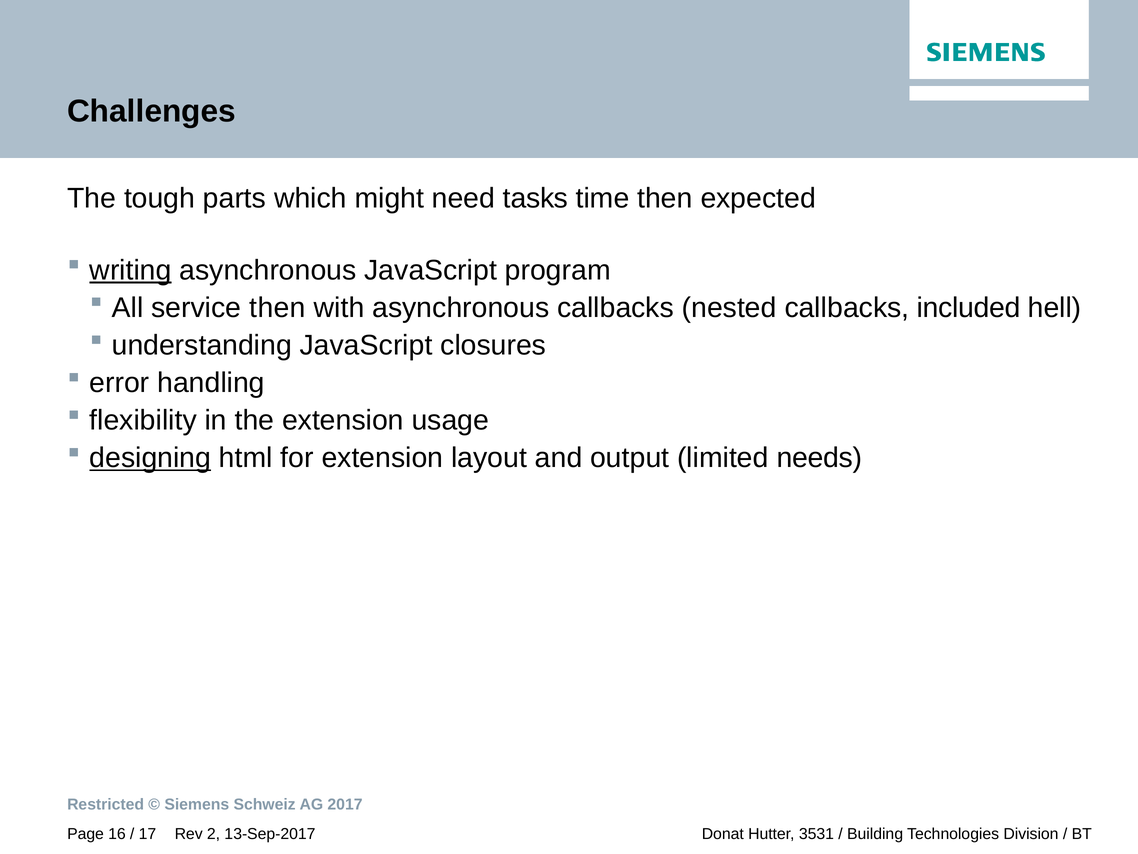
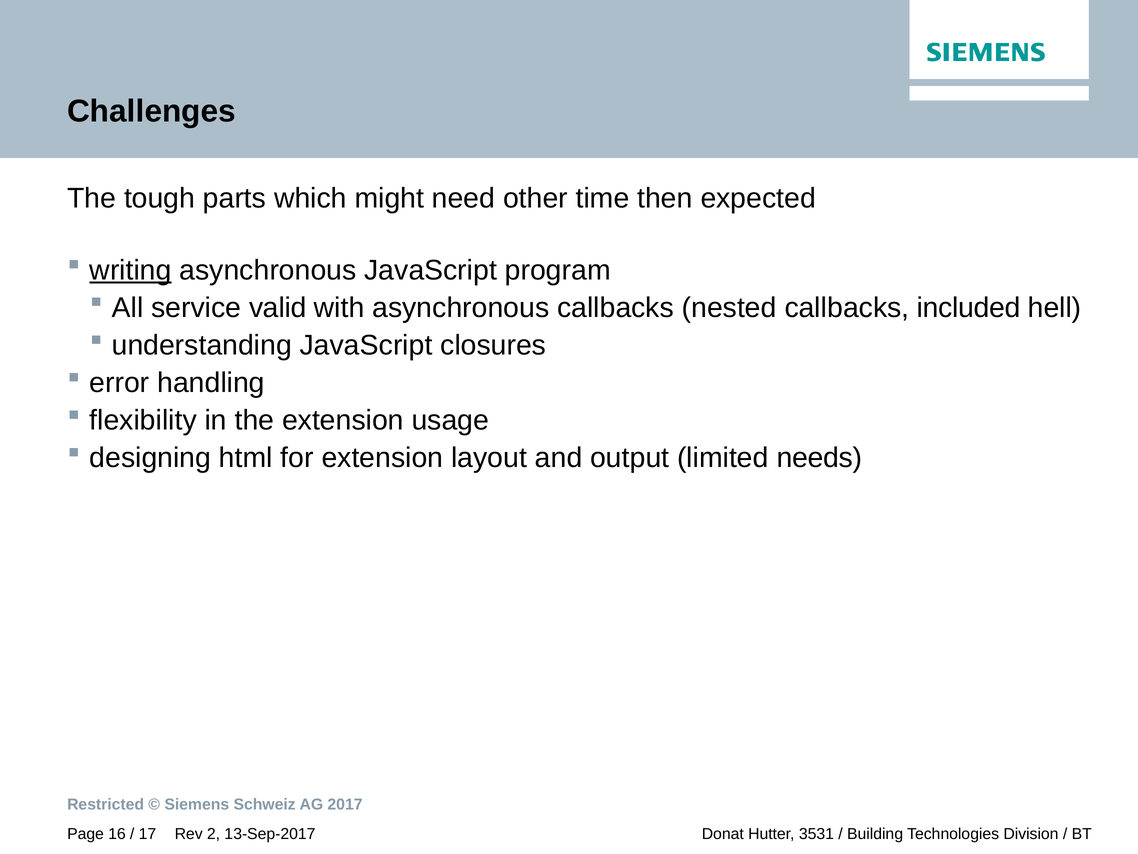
tasks: tasks -> other (535, 198)
service then: then -> valid (278, 308)
designing underline: present -> none (150, 458)
